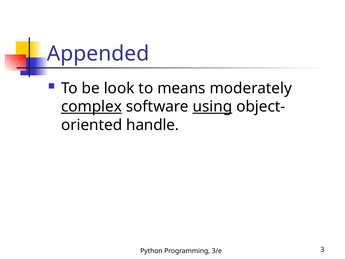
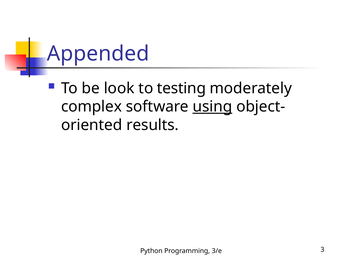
means: means -> testing (181, 88)
complex underline: present -> none (91, 107)
handle: handle -> results (153, 125)
